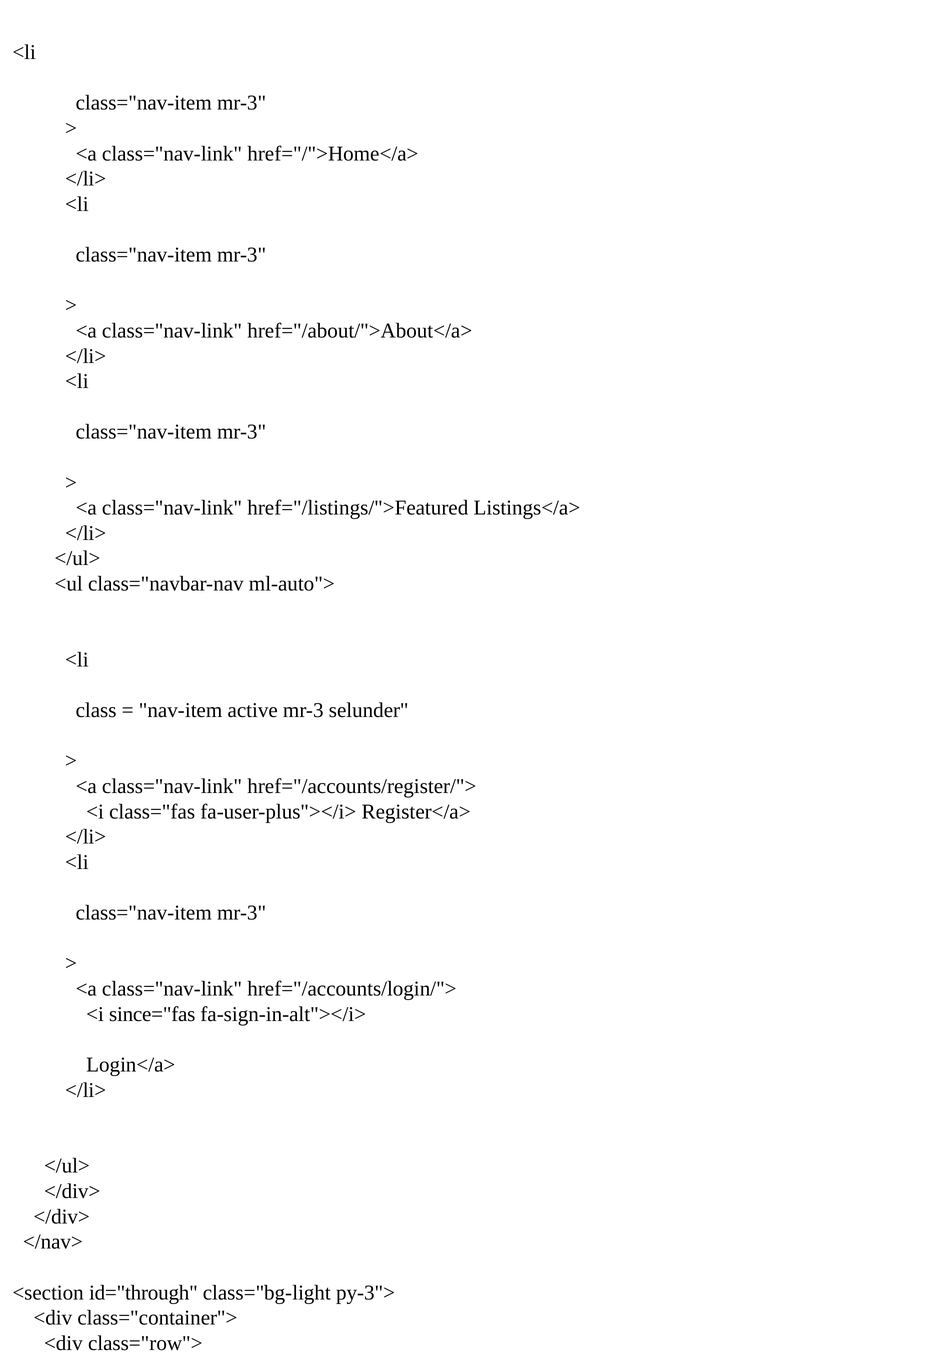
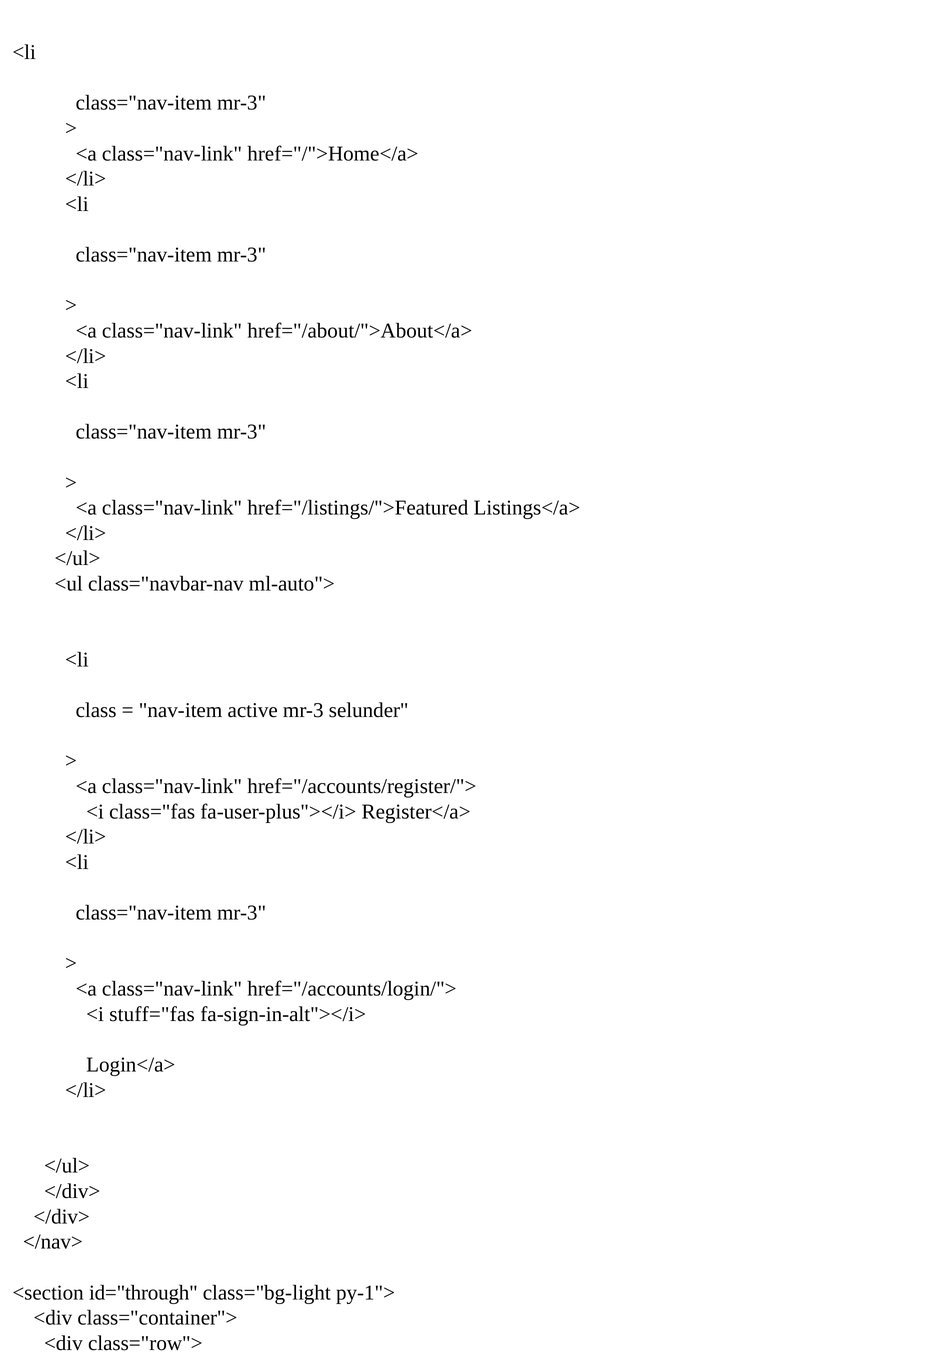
since="fas: since="fas -> stuff="fas (152, 1014)
py-3">: py-3"> -> py-1"> (366, 1292)
